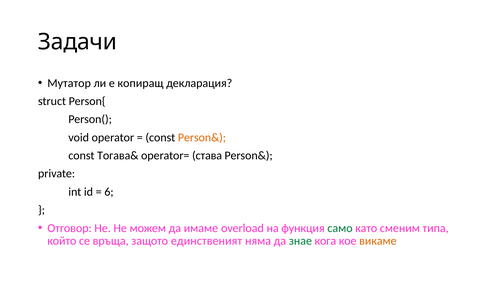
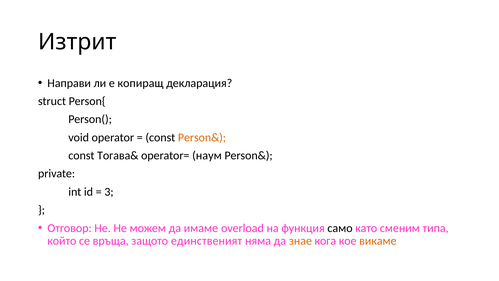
Задачи: Задачи -> Изтрит (77, 42)
Мутатор: Мутатор -> Направи (69, 83)
става: става -> наум (207, 155)
6: 6 -> 3 (109, 192)
само colour: green -> black (340, 228)
знае colour: green -> orange (300, 241)
